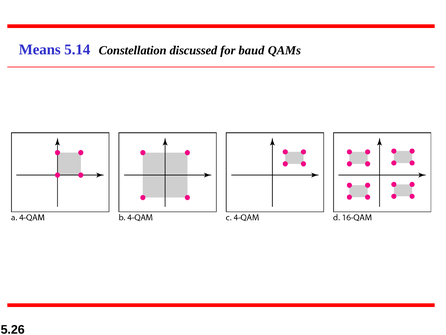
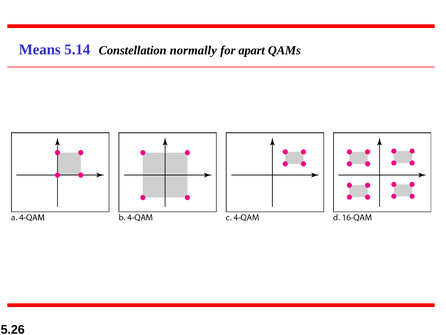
discussed: discussed -> normally (193, 50)
baud: baud -> apart (252, 50)
